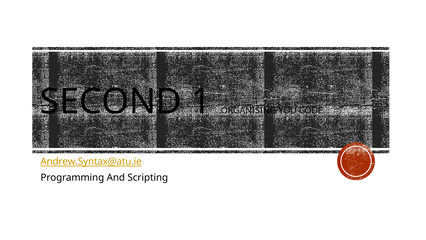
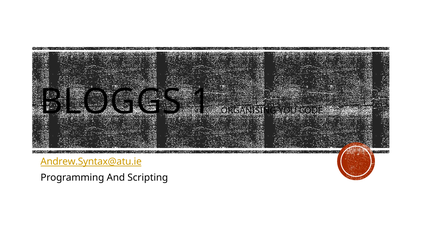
SECOND: SECOND -> BLOGGS (111, 102)
